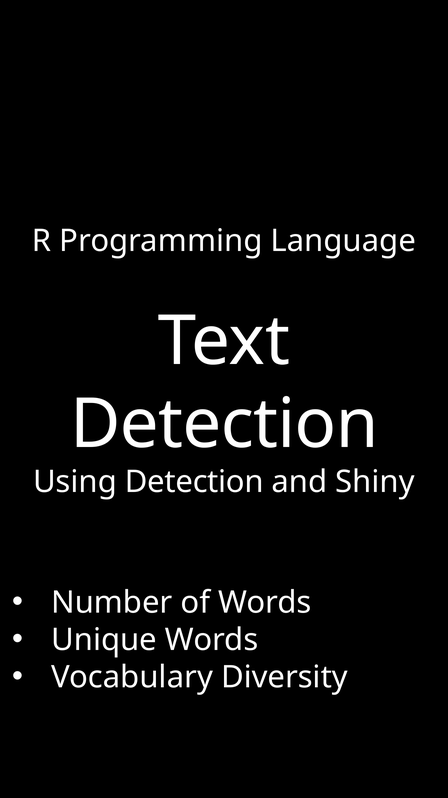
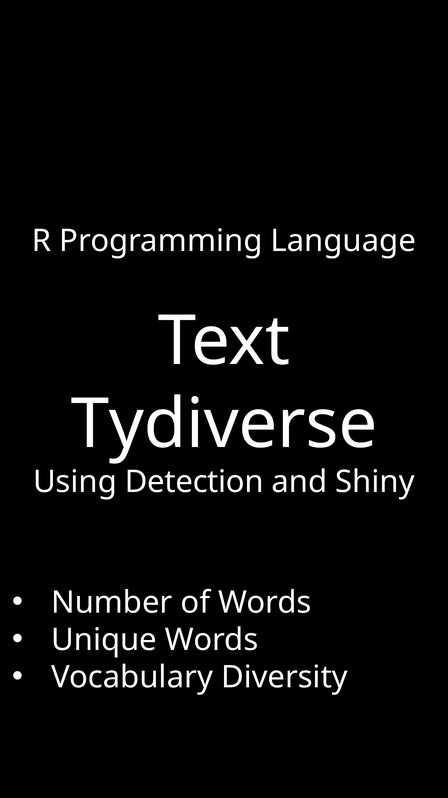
Detection: Detection -> Tydiverse (224, 424)
